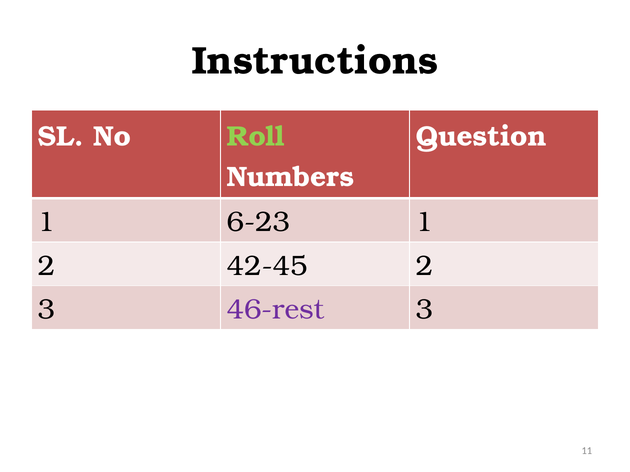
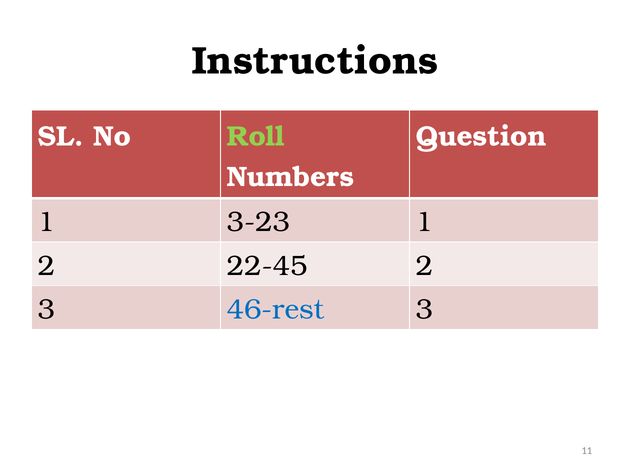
6-23: 6-23 -> 3-23 (258, 222)
42-45: 42-45 -> 22-45 (267, 266)
46-rest colour: purple -> blue (276, 310)
